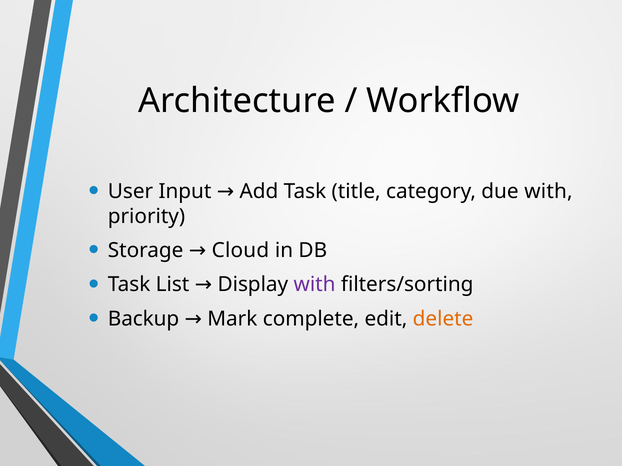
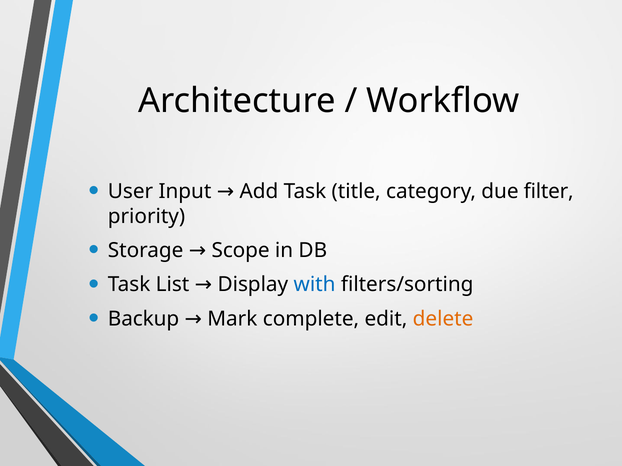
due with: with -> filter (549, 192)
Cloud: Cloud -> Scope (241, 251)
with colour: purple -> blue (315, 285)
